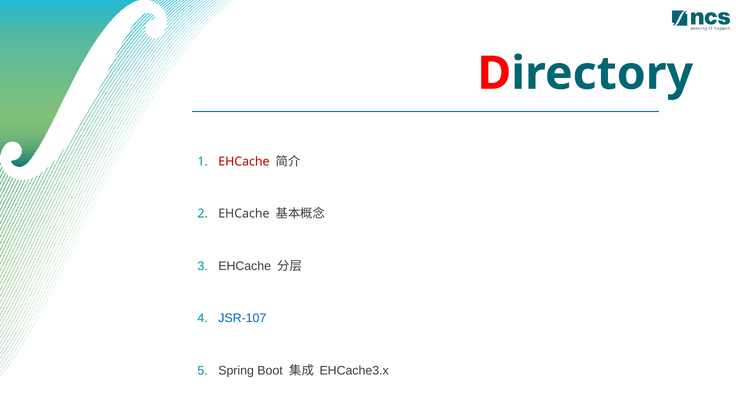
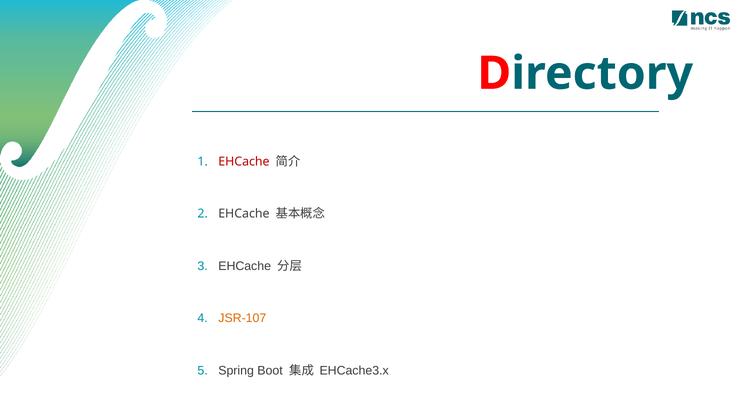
JSR-107 colour: blue -> orange (242, 318)
